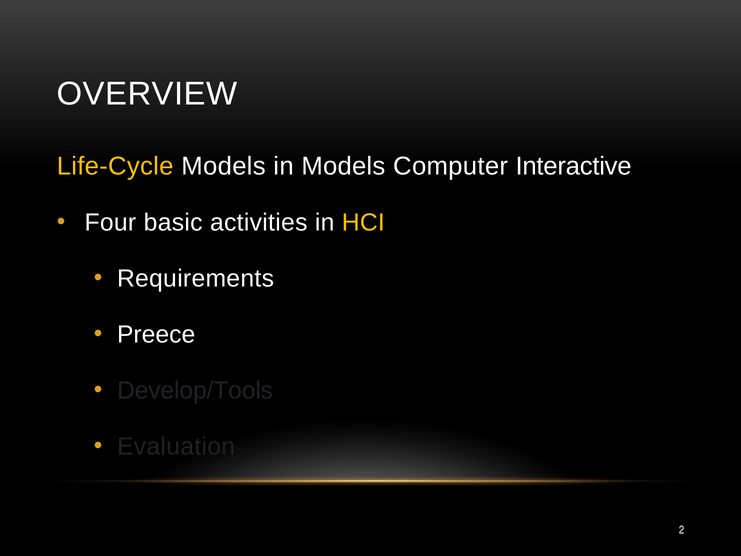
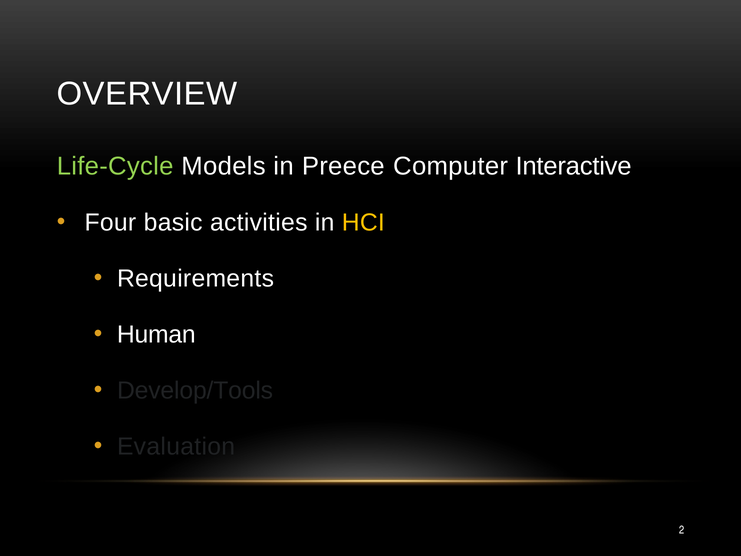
Life-Cycle colour: yellow -> light green (115, 166)
in Models: Models -> Preece (343, 166)
Preece: Preece -> Human (156, 335)
